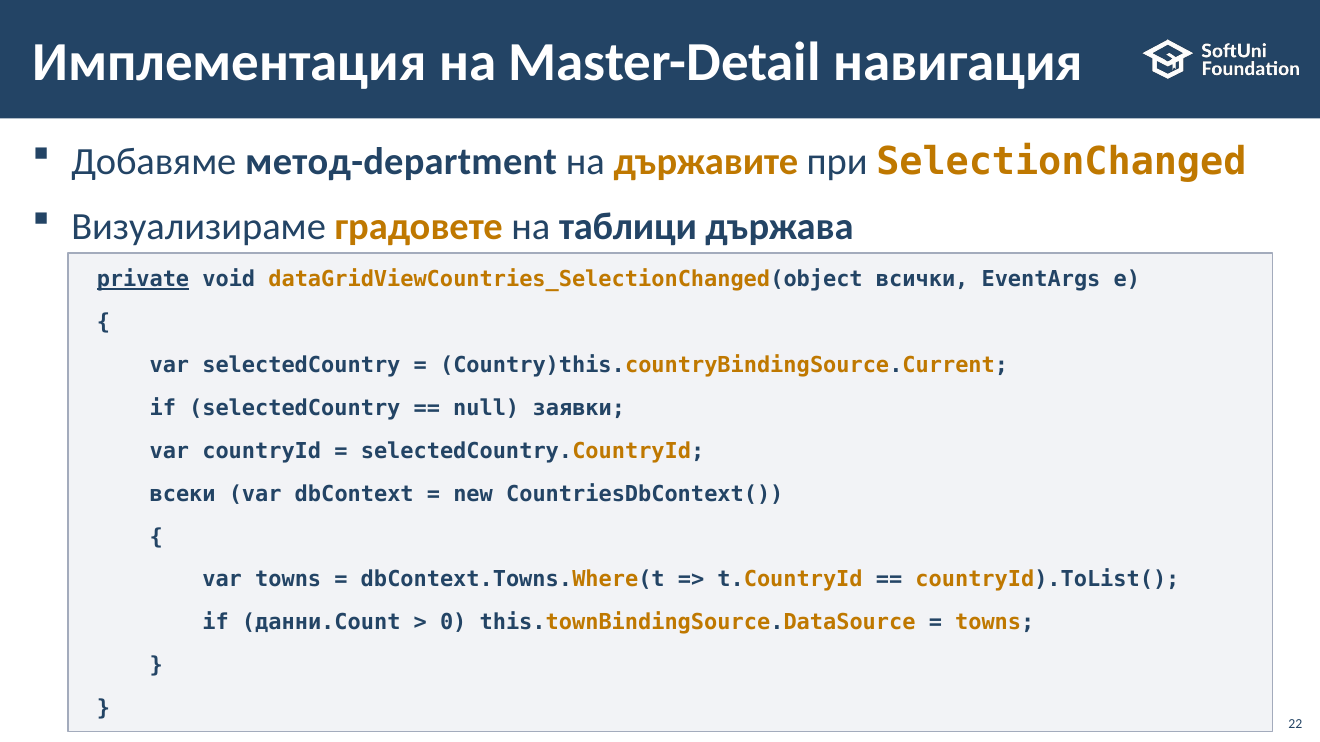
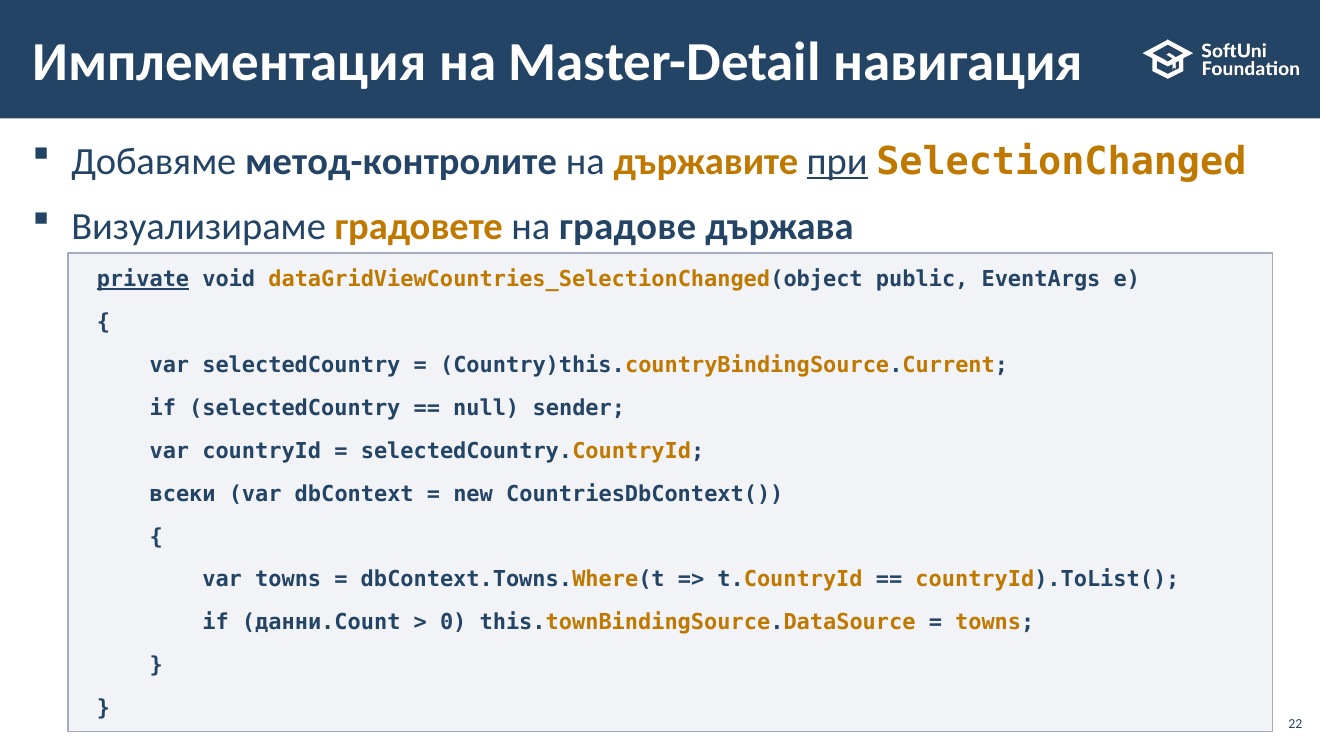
метод-department: метод-department -> метод-контролите (401, 162)
при underline: none -> present (837, 162)
таблици: таблици -> градове (628, 227)
всички: всички -> public (922, 280)
заявки: заявки -> sender (579, 408)
